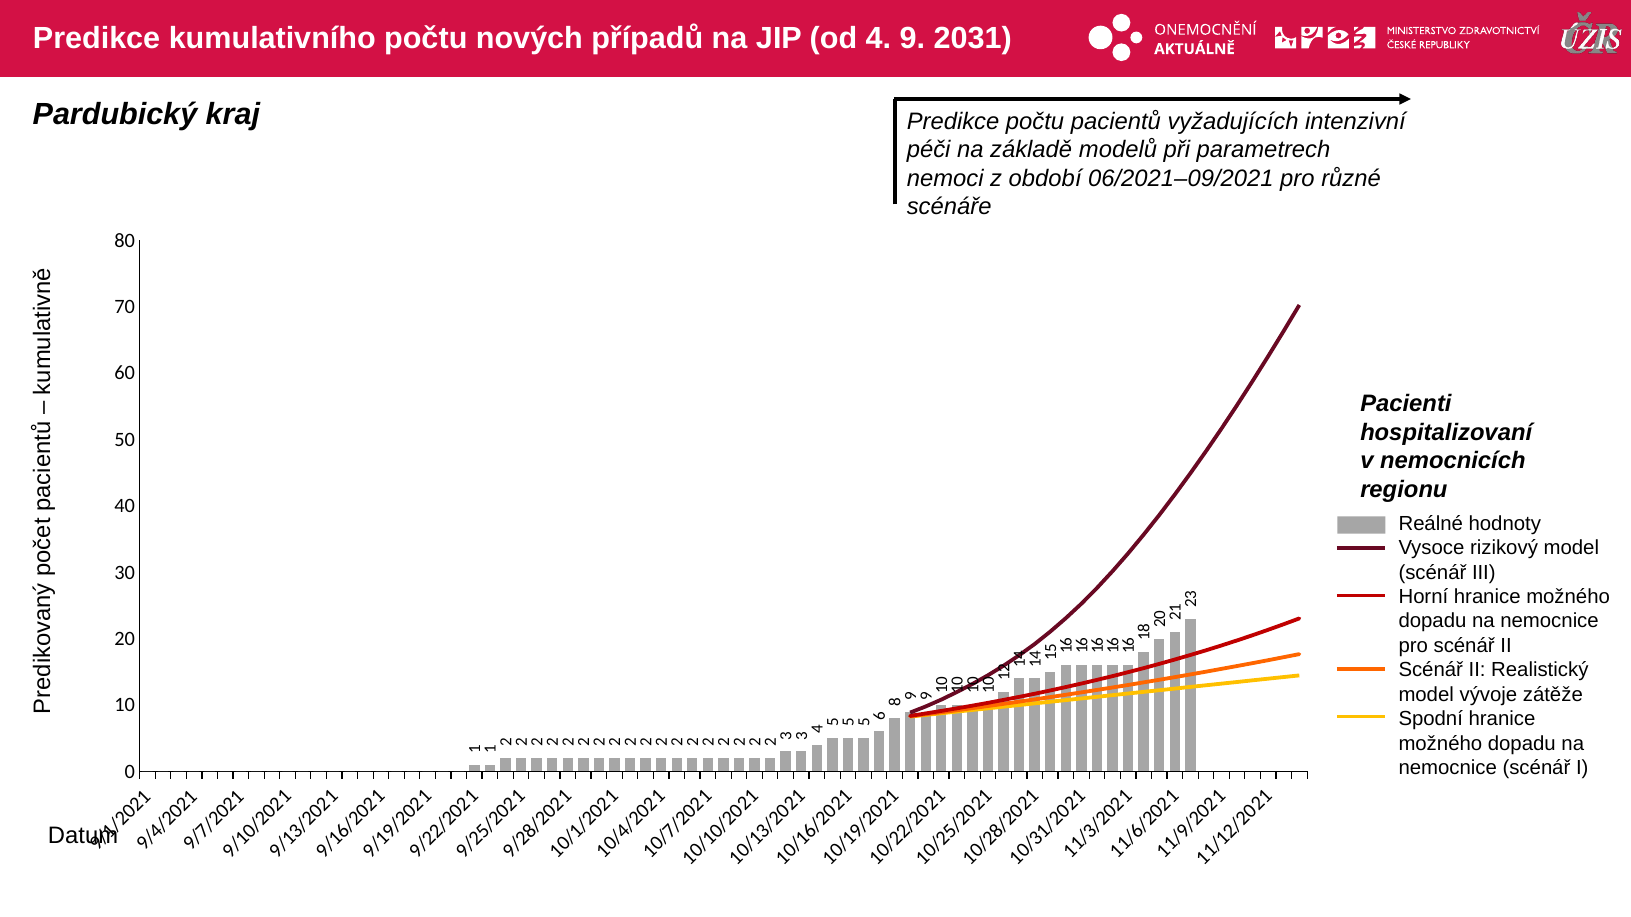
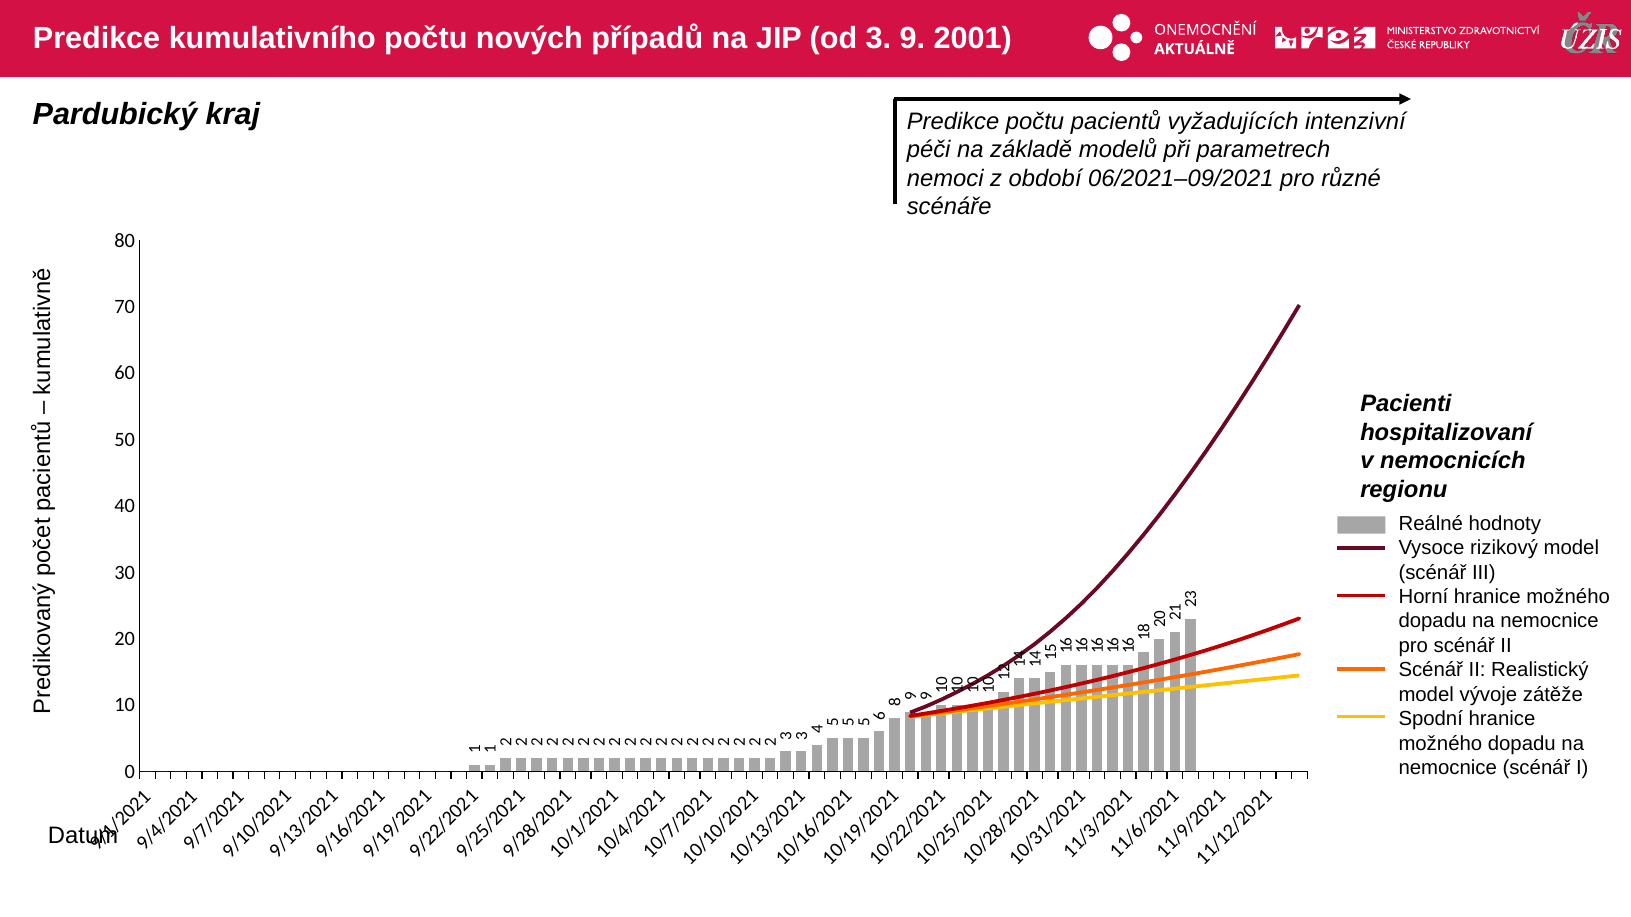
od 4: 4 -> 3 (878, 38)
2031: 2031 -> 2001 (973, 38)
